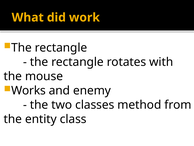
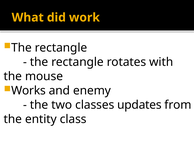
method: method -> updates (139, 105)
